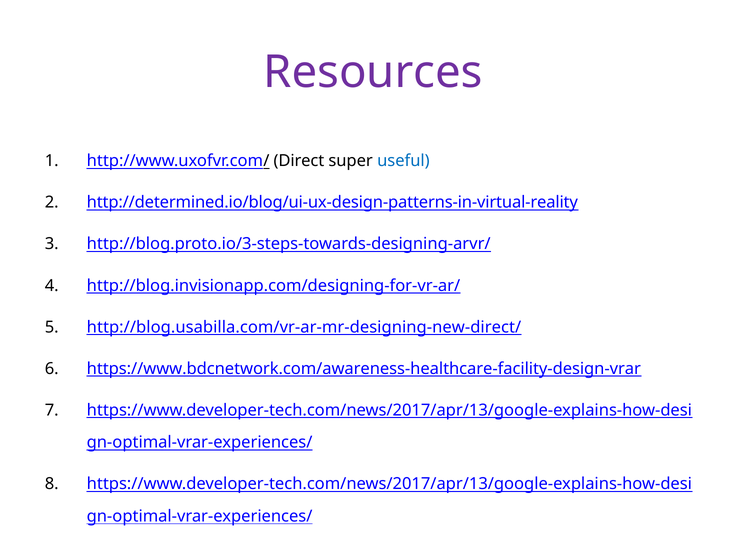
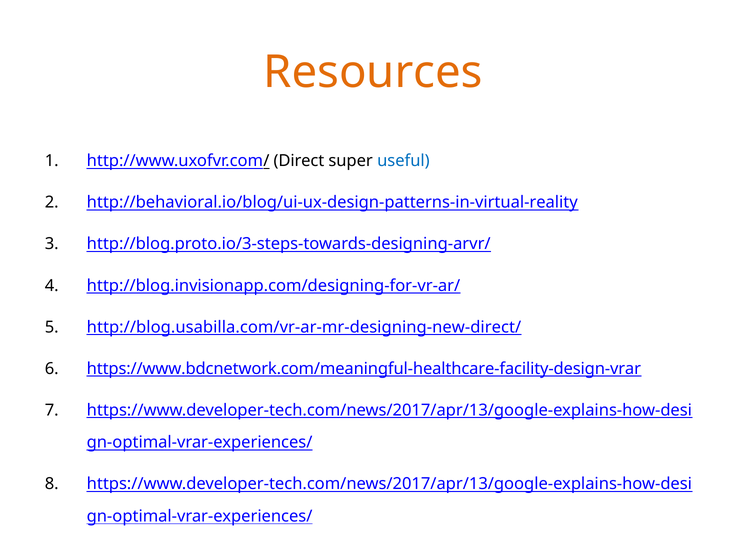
Resources colour: purple -> orange (373, 72)
http://determined.io/blog/ui-ux-design-patterns-in-virtual-reality: http://determined.io/blog/ui-ux-design-patterns-in-virtual-reality -> http://behavioral.io/blog/ui-ux-design-patterns-in-virtual-reality (332, 203)
https://www.bdcnetwork.com/awareness-healthcare-facility-design-vrar: https://www.bdcnetwork.com/awareness-healthcare-facility-design-vrar -> https://www.bdcnetwork.com/meaningful-healthcare-facility-design-vrar (364, 369)
